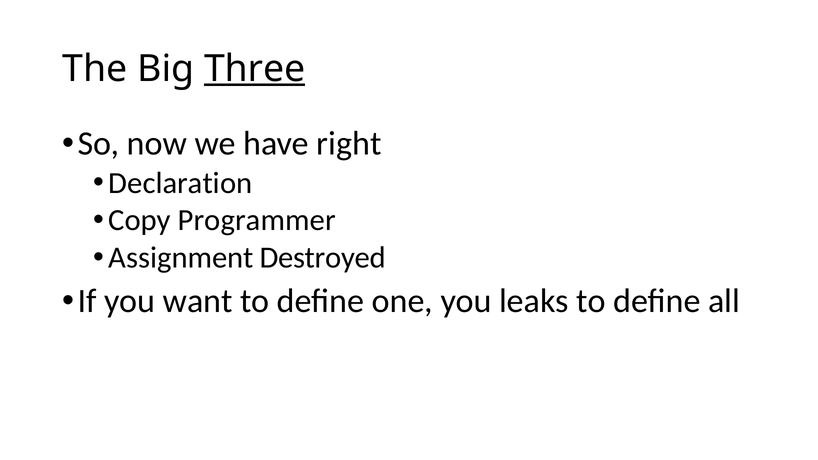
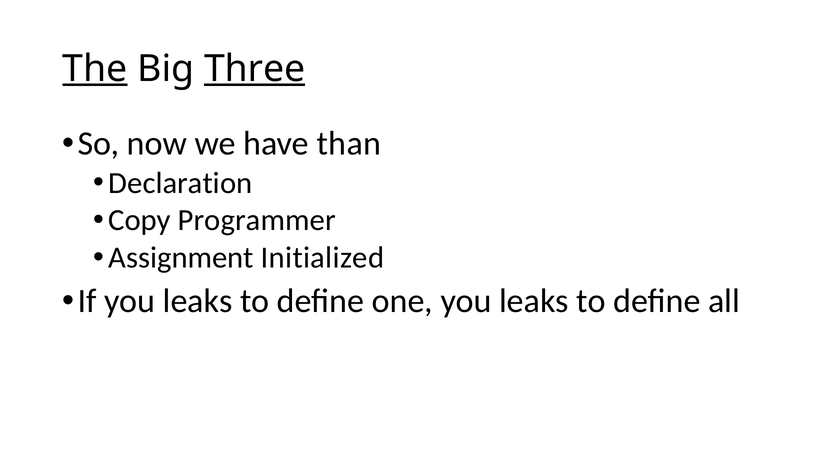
The underline: none -> present (95, 69)
right: right -> than (349, 144)
Destroyed: Destroyed -> Initialized (322, 258)
If you want: want -> leaks (198, 301)
